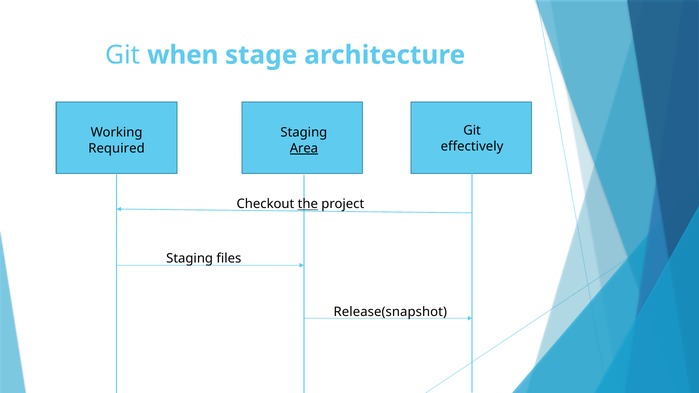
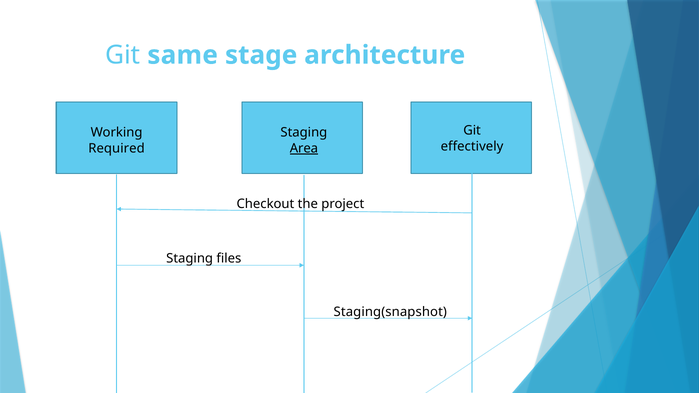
when: when -> same (183, 55)
the underline: present -> none (308, 204)
Release(snapshot: Release(snapshot -> Staging(snapshot (390, 312)
